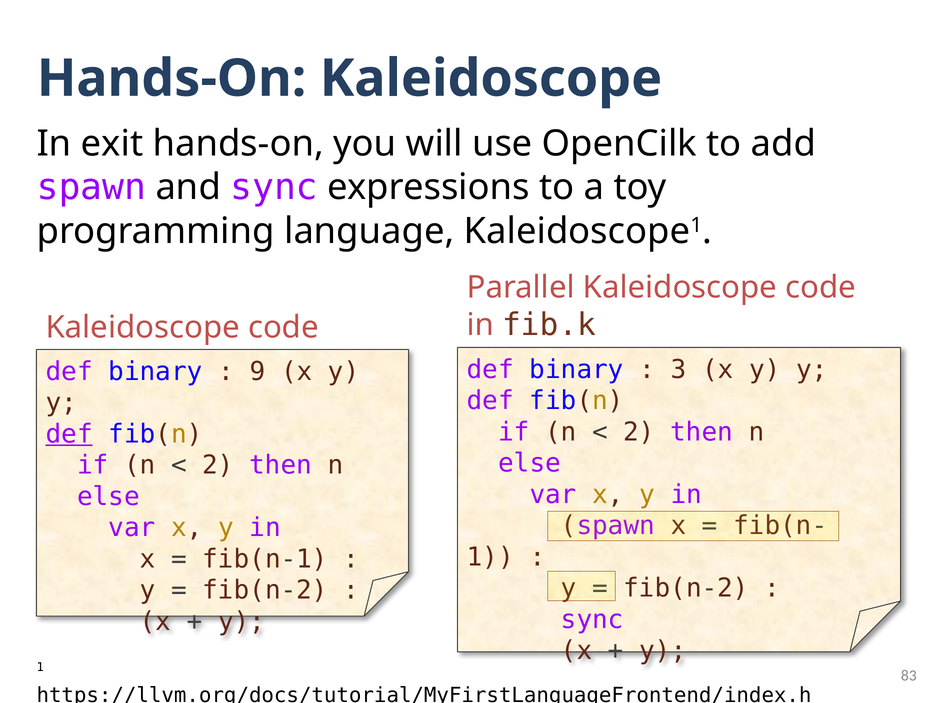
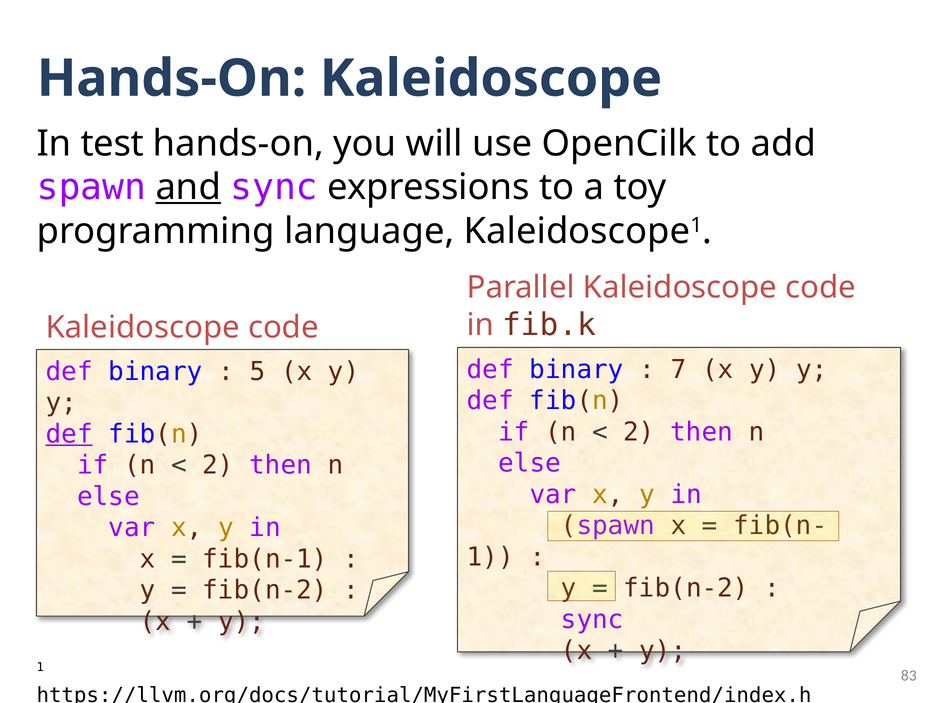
exit: exit -> test (112, 144)
and underline: none -> present (188, 187)
3: 3 -> 7 (679, 369)
9: 9 -> 5 (257, 371)
